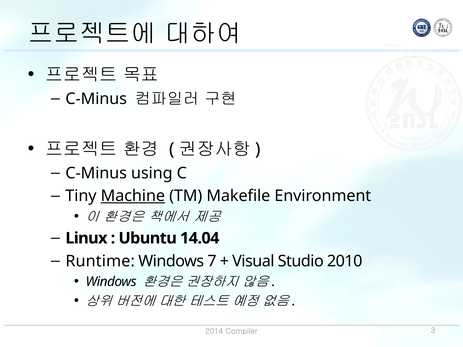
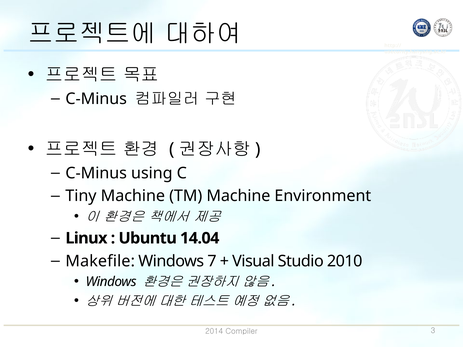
Machine underline: present -> none (133, 196)
TM Makefile: Makefile -> Machine (238, 196)
Runtime: Runtime -> Makefile (100, 261)
